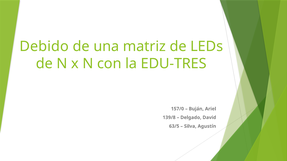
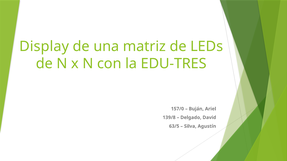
Debido: Debido -> Display (44, 46)
